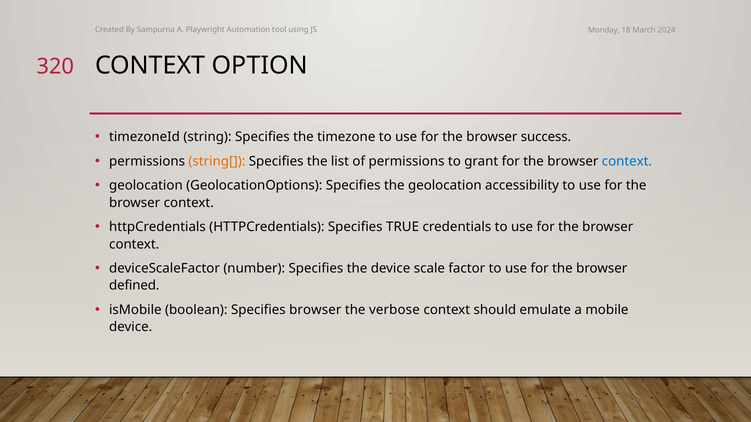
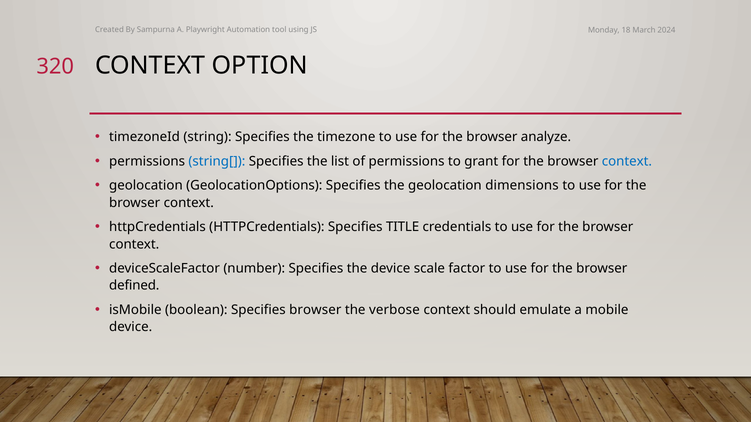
success: success -> analyze (546, 137)
string[ colour: orange -> blue (217, 161)
accessibility: accessibility -> dimensions (522, 186)
TRUE: TRUE -> TITLE (403, 227)
